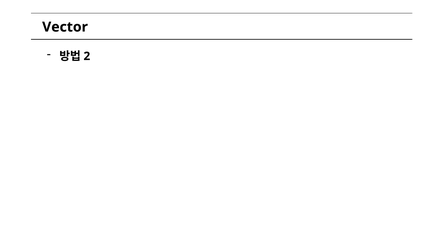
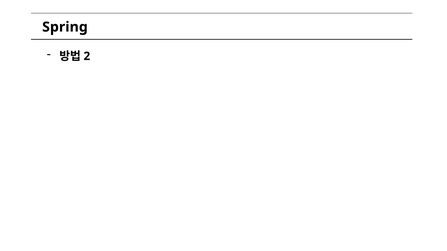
Vector: Vector -> Spring (65, 27)
